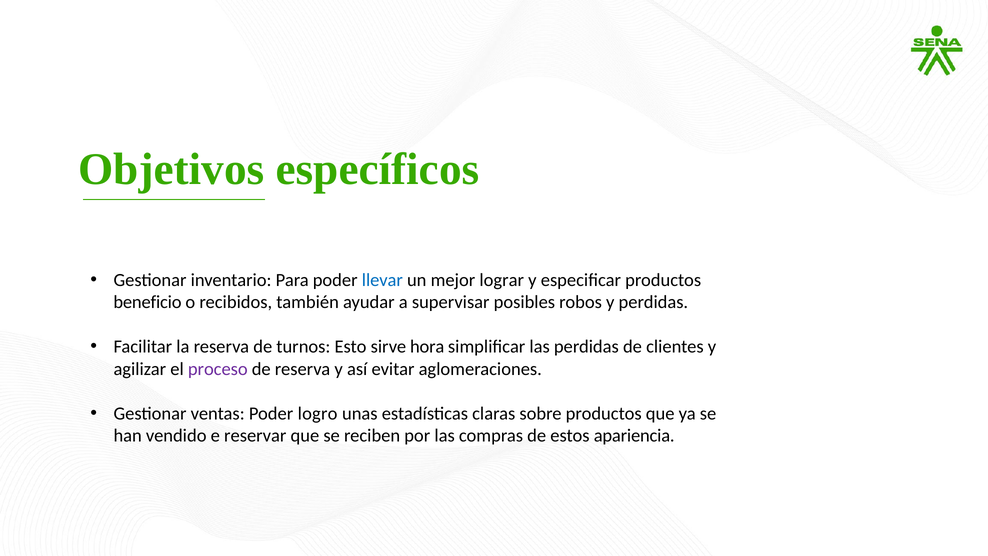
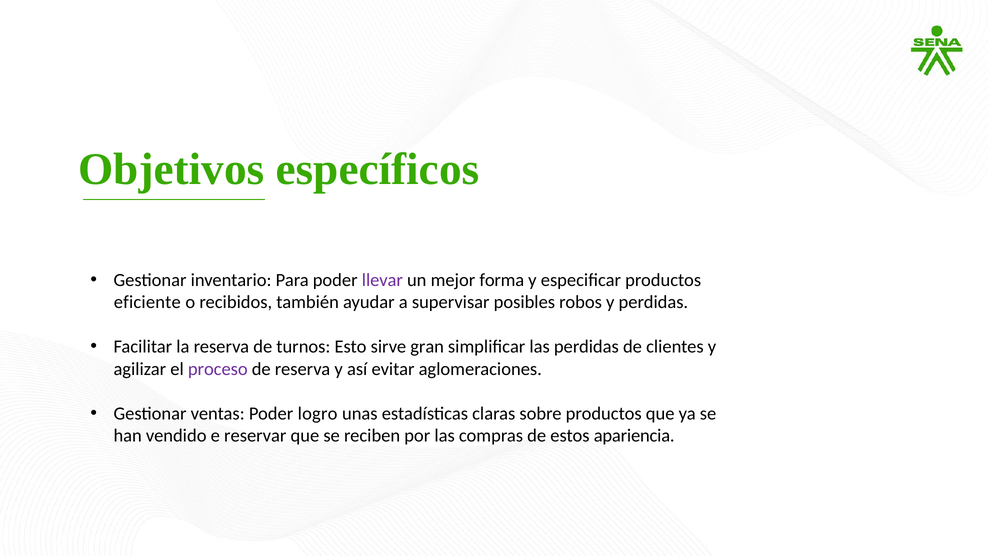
llevar colour: blue -> purple (382, 280)
lograr: lograr -> forma (502, 280)
beneficio: beneficio -> eficiente (147, 302)
hora: hora -> gran (427, 347)
